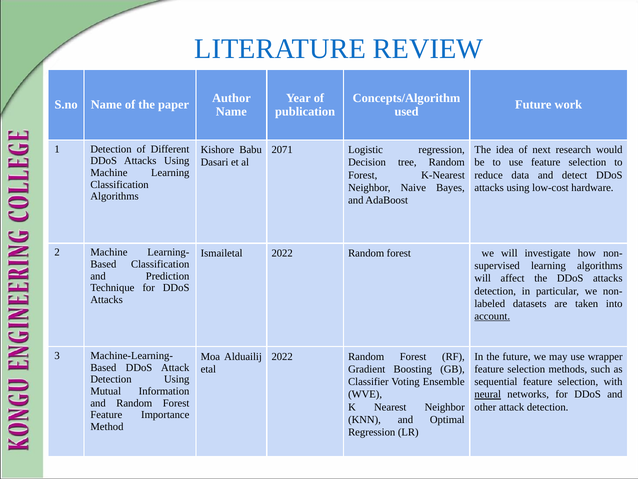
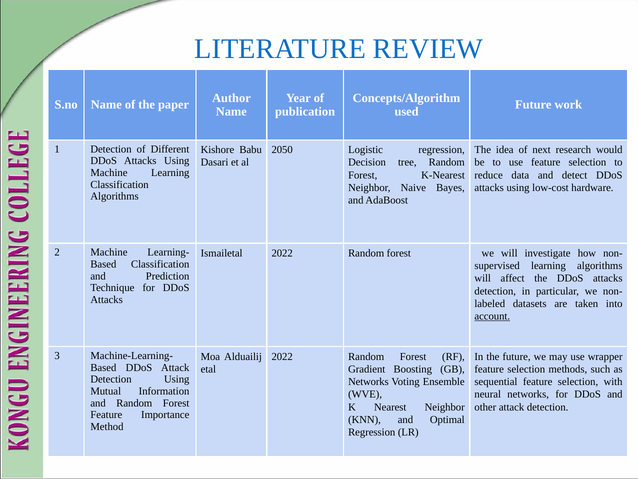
2071: 2071 -> 2050 (282, 150)
Classifier: Classifier -> Networks (368, 381)
neural underline: present -> none (488, 394)
